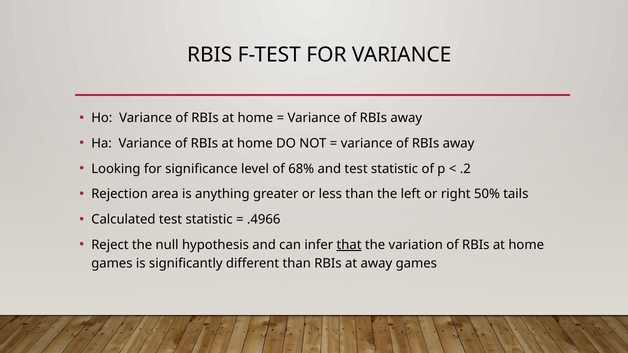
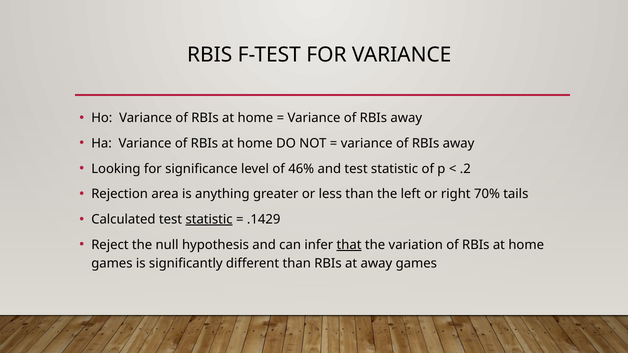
68%: 68% -> 46% (301, 169)
50%: 50% -> 70% (487, 194)
statistic underline: none -> present (209, 220)
.4966: .4966 -> .1429 (264, 220)
